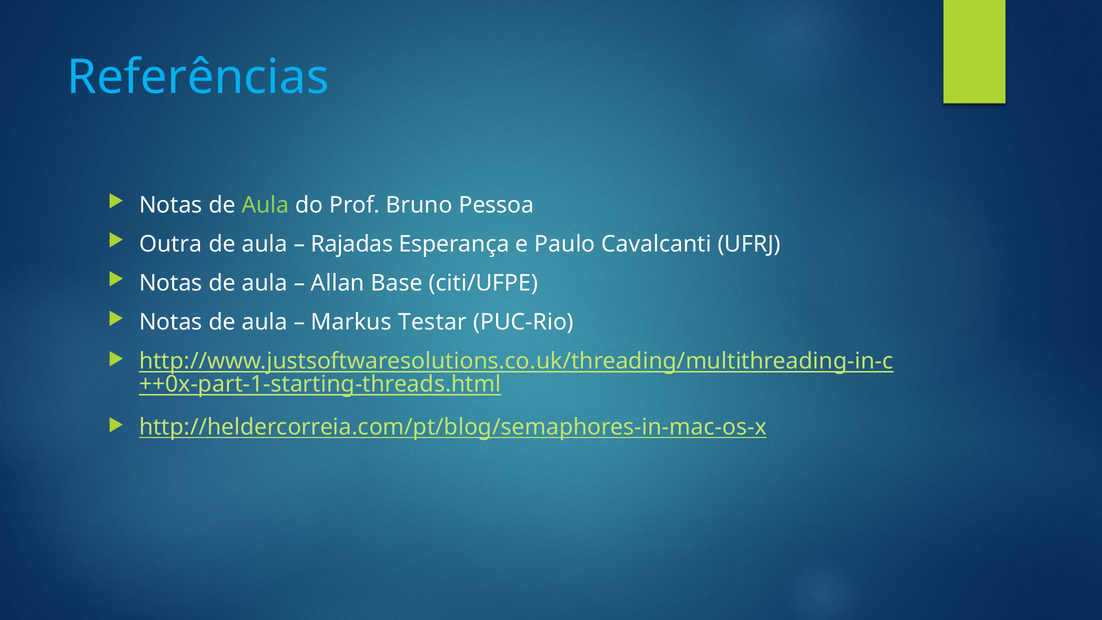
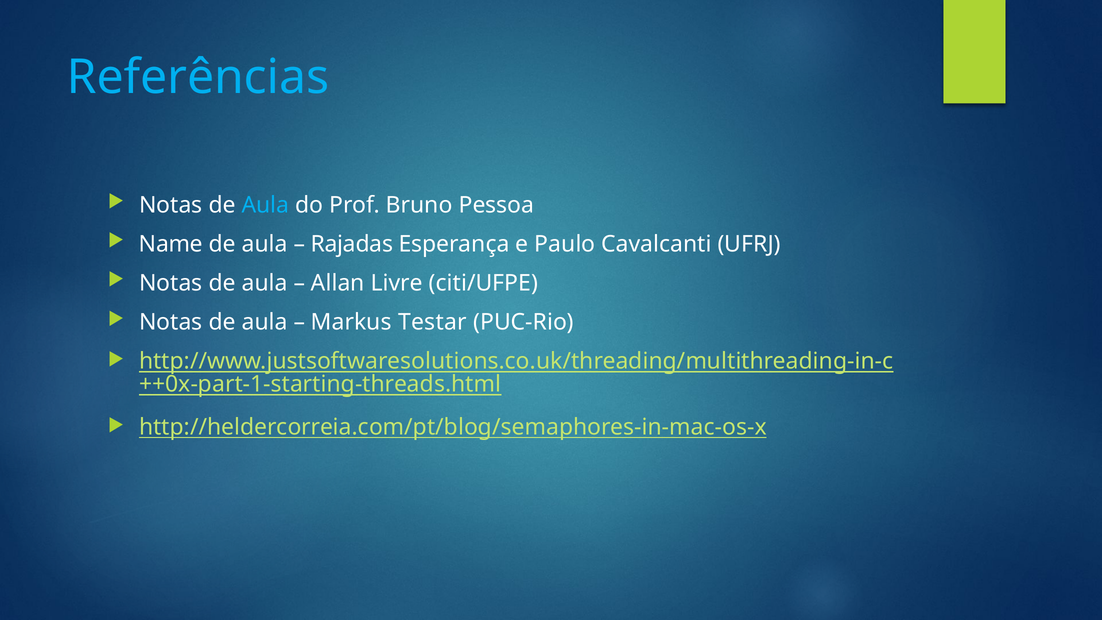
Aula colour: light green -> light blue (265, 205)
Outra: Outra -> Name (171, 244)
Base: Base -> Livre (397, 283)
